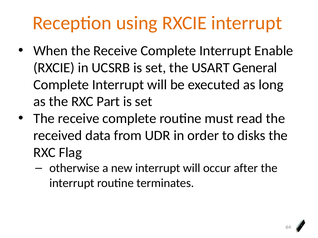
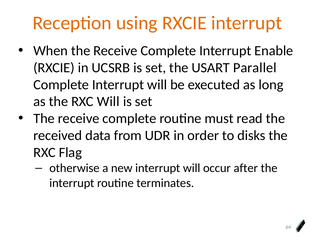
General: General -> Parallel (255, 68)
RXC Part: Part -> Will (108, 102)
